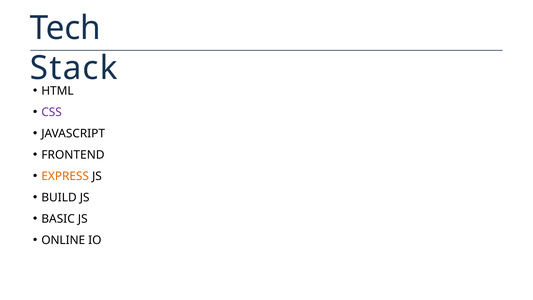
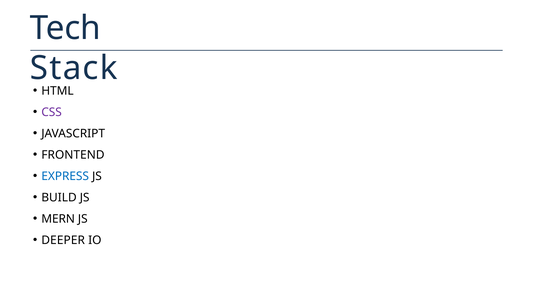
EXPRESS colour: orange -> blue (65, 176)
BASIC: BASIC -> MERN (58, 219)
ONLINE: ONLINE -> DEEPER (63, 240)
